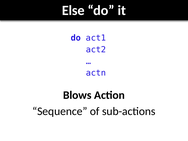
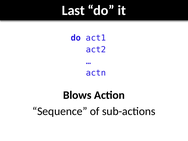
Else: Else -> Last (73, 10)
